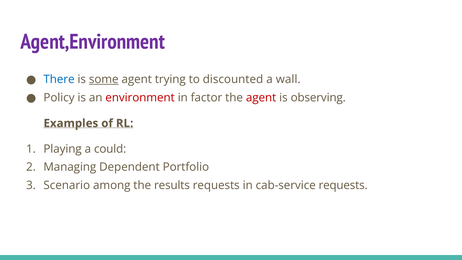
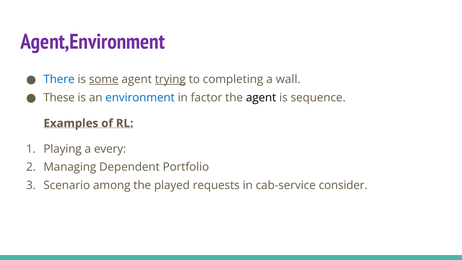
trying underline: none -> present (170, 79)
discounted: discounted -> completing (233, 79)
Policy: Policy -> These (59, 98)
environment colour: red -> blue (140, 98)
agent colour: red -> black (261, 98)
observing: observing -> sequence (318, 98)
could: could -> every (110, 149)
results: results -> played (172, 185)
cab-service requests: requests -> consider (343, 185)
